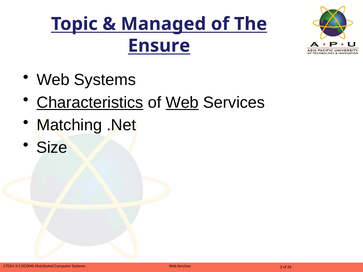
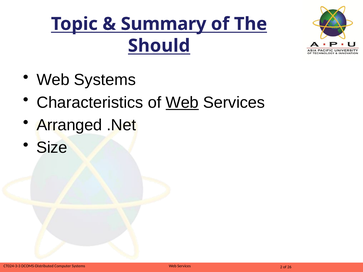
Managed: Managed -> Summary (164, 24)
Ensure: Ensure -> Should (159, 46)
Characteristics underline: present -> none (90, 103)
Matching: Matching -> Arranged (69, 125)
